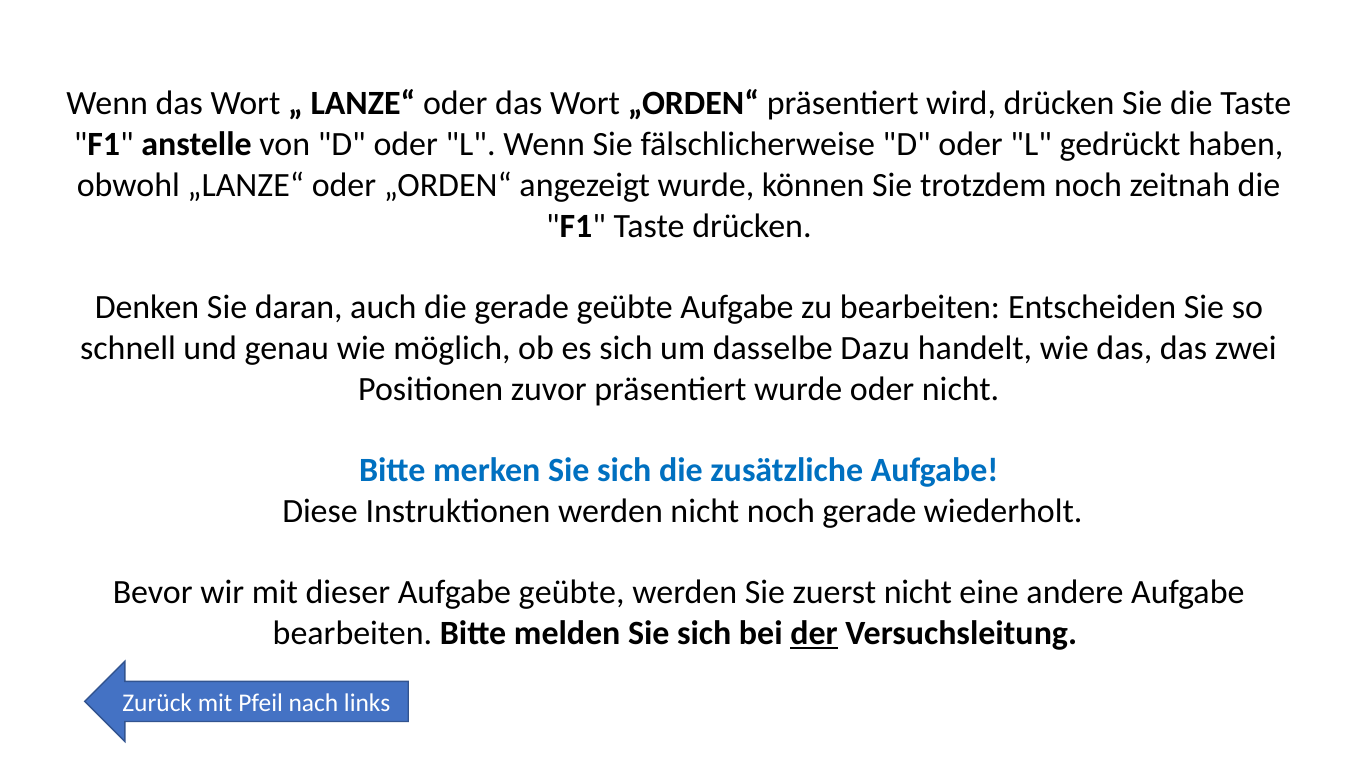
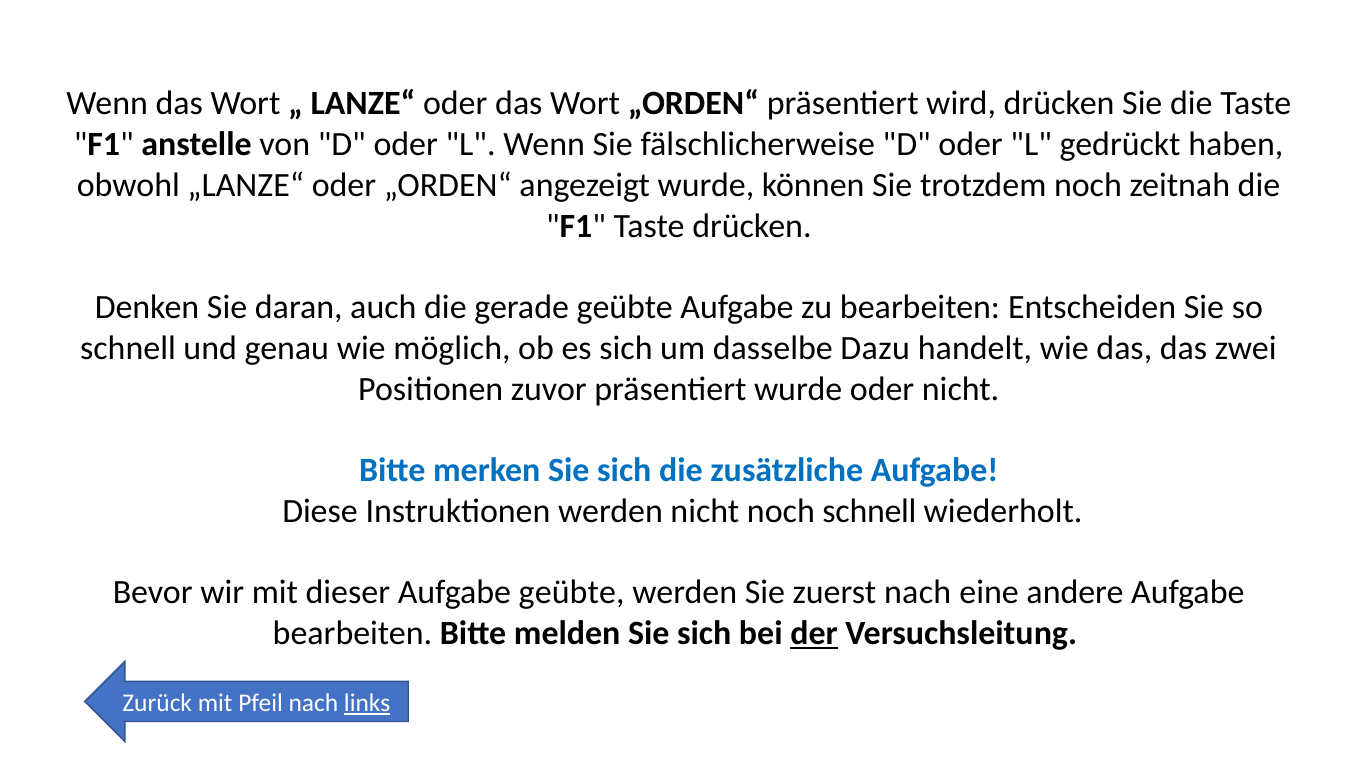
noch gerade: gerade -> schnell (869, 511)
zuerst nicht: nicht -> nach (918, 593)
links underline: none -> present (367, 703)
